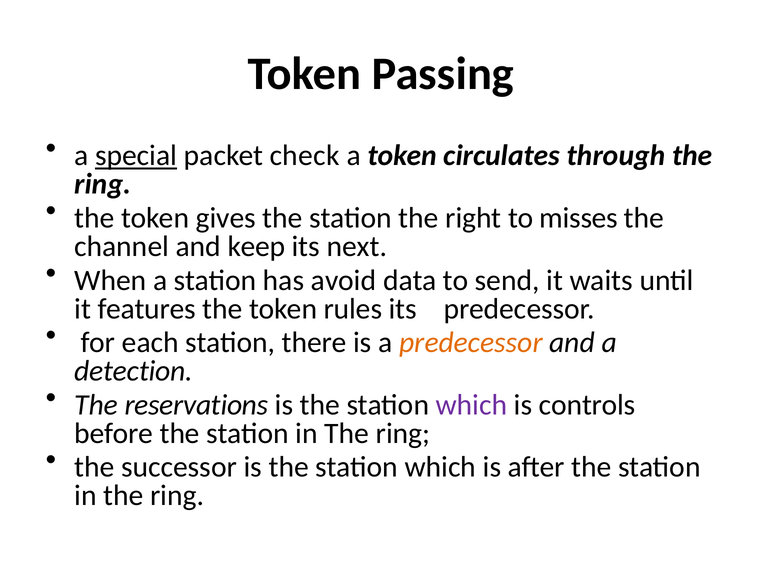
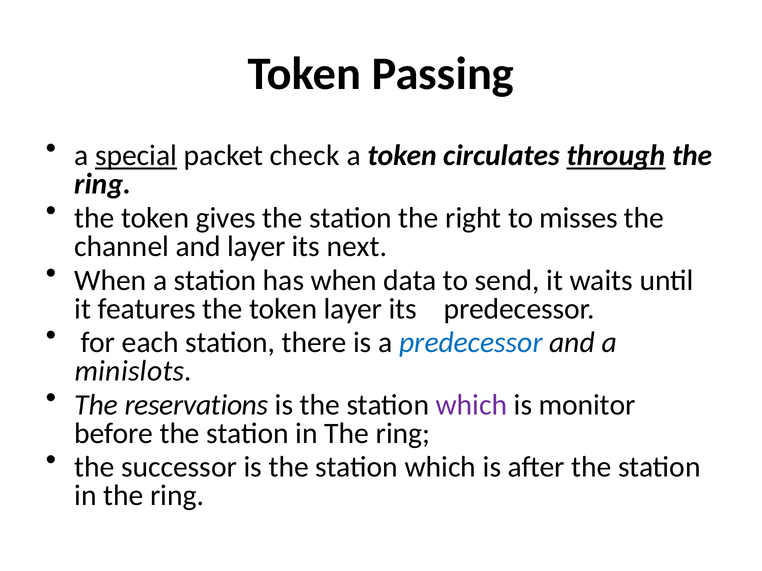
through underline: none -> present (616, 156)
and keep: keep -> layer (256, 247)
has avoid: avoid -> when (344, 281)
token rules: rules -> layer (353, 309)
predecessor colour: orange -> blue (471, 343)
detection: detection -> minislots (133, 371)
controls: controls -> monitor (587, 405)
